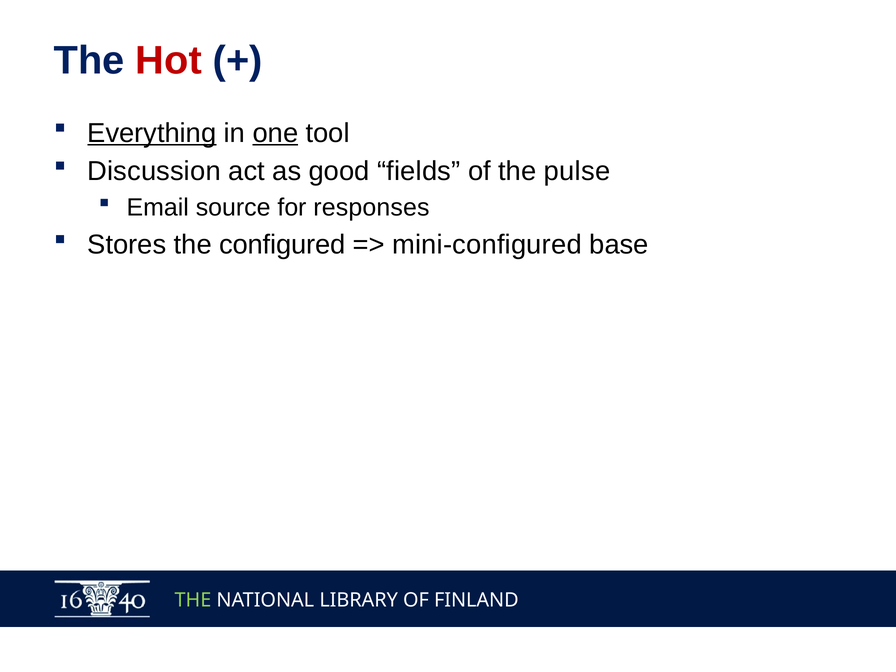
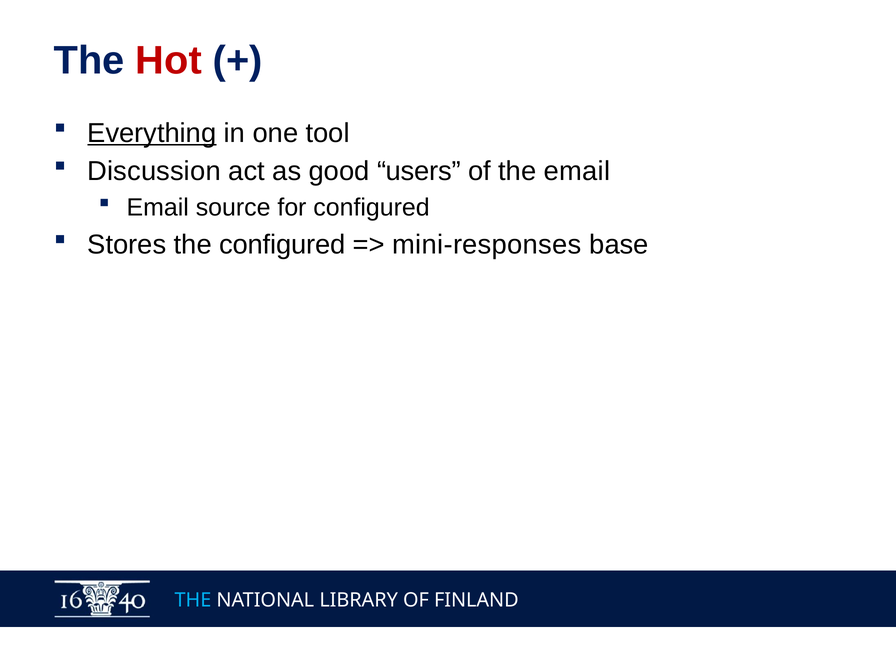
one underline: present -> none (275, 133)
fields: fields -> users (419, 171)
the pulse: pulse -> email (577, 171)
for responses: responses -> configured (371, 207)
mini-configured: mini-configured -> mini-responses (487, 244)
THE colour: light green -> light blue (193, 600)
